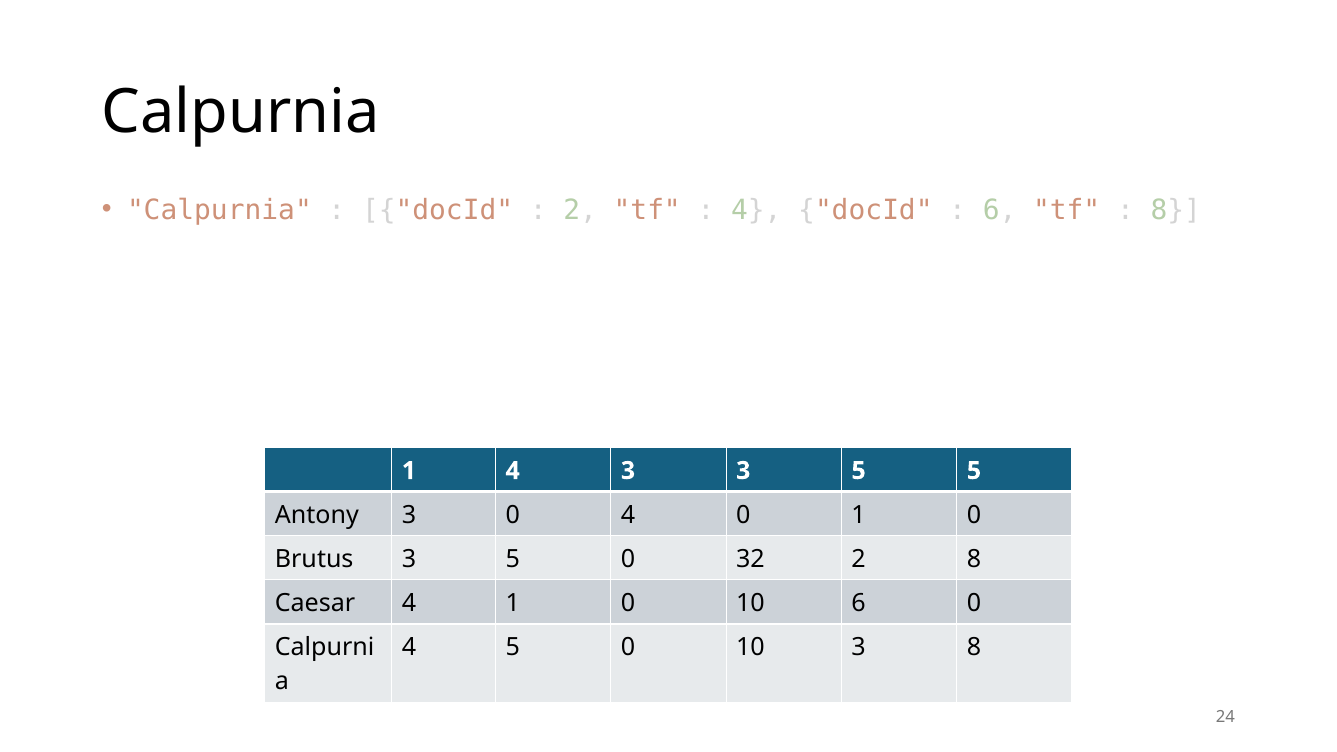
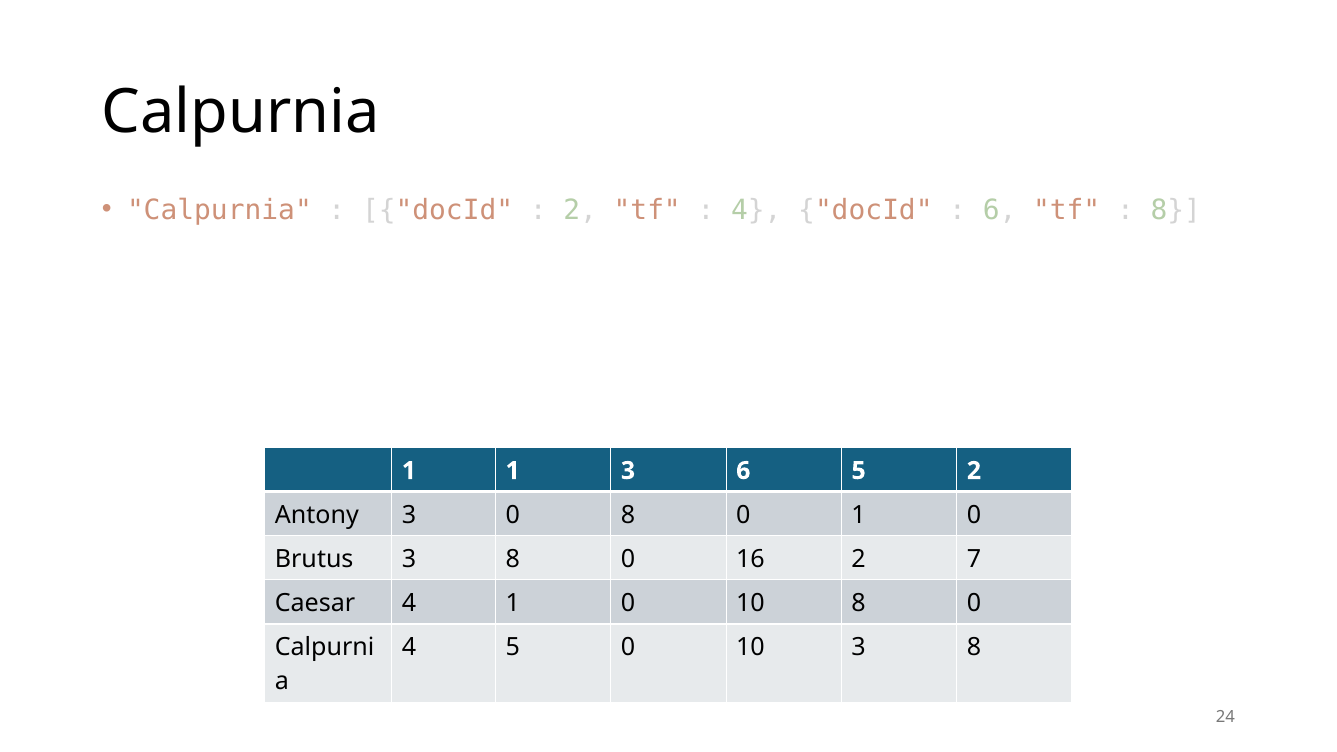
1 4: 4 -> 1 (513, 471)
3 3: 3 -> 6 (743, 471)
5 5: 5 -> 2 (974, 471)
0 4: 4 -> 8 (628, 515)
Brutus 3 5: 5 -> 8 (513, 559)
32: 32 -> 16 (750, 559)
2 8: 8 -> 7 (974, 559)
10 6: 6 -> 8 (859, 603)
